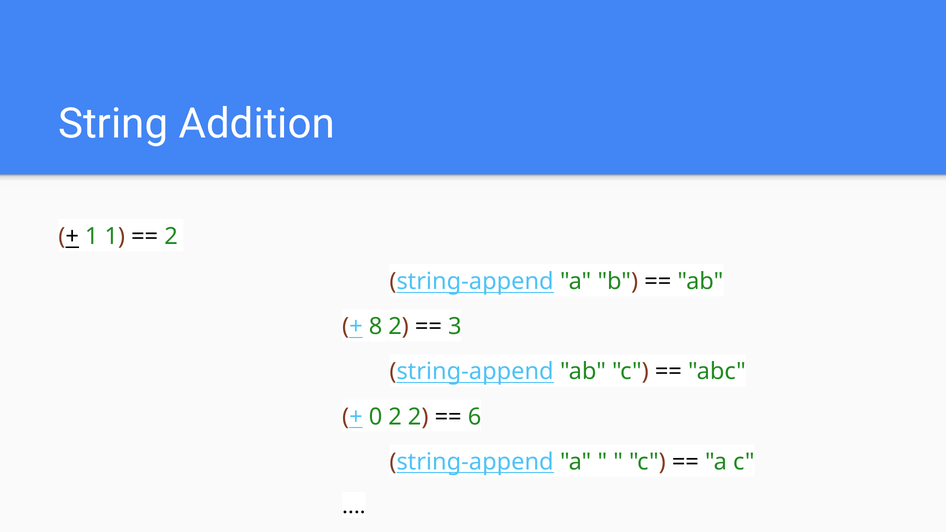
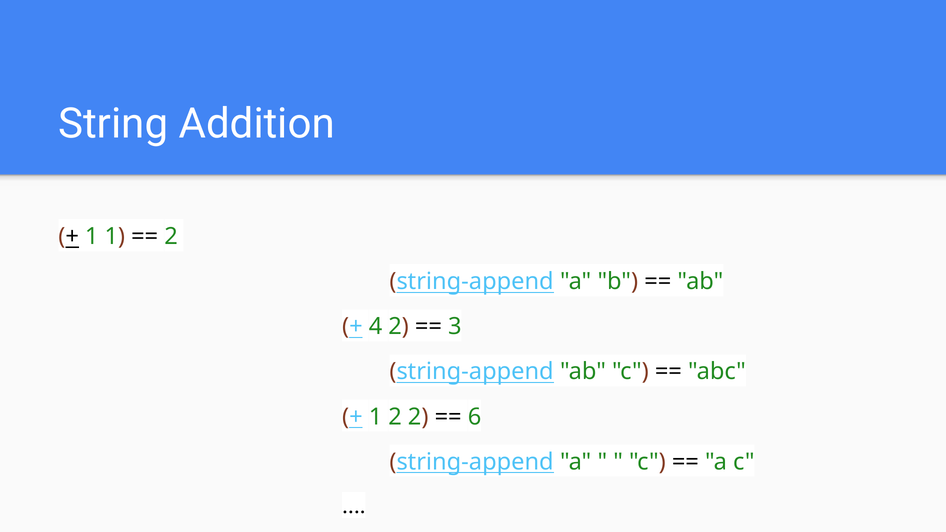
8: 8 -> 4 (376, 327)
0: 0 -> 1 (376, 417)
